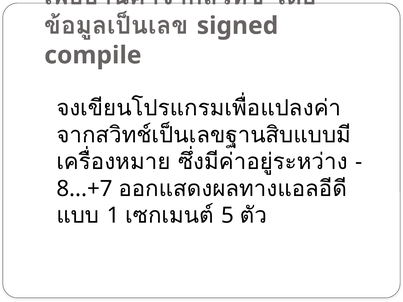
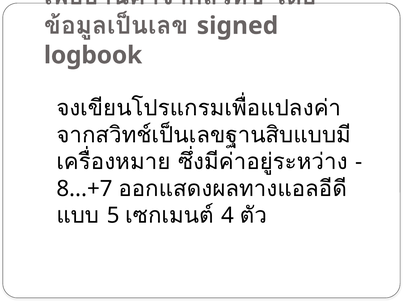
compile: compile -> logbook (93, 55)
1: 1 -> 5 (113, 216)
5: 5 -> 4 (228, 216)
